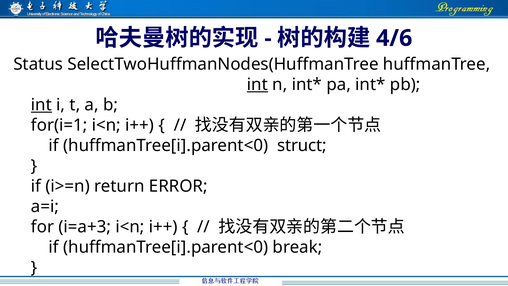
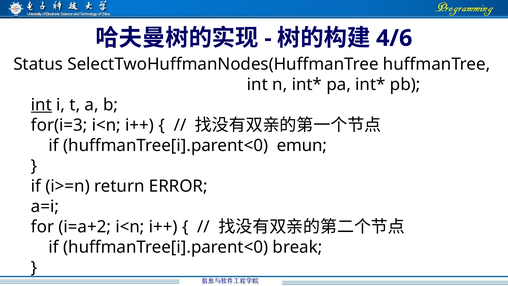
int underline: present -> none (257, 84)
for(i=1: for(i=1 -> for(i=3 (59, 125)
struct: struct -> emun (302, 145)
i=a+3: i=a+3 -> i=a+2 (85, 227)
